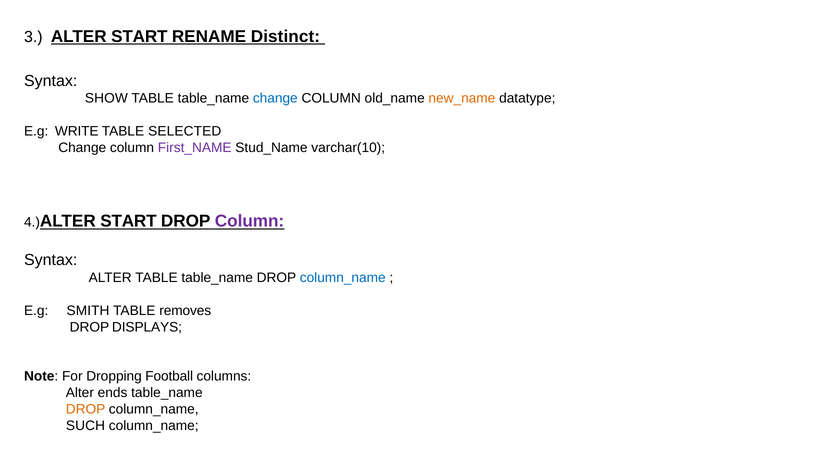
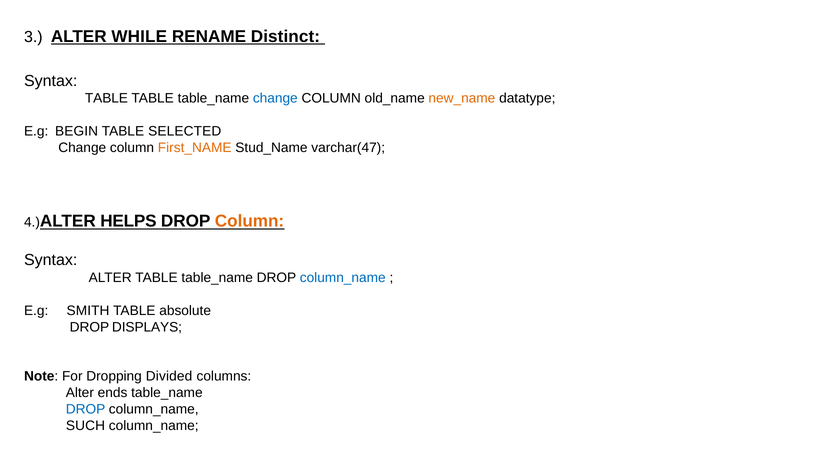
3 ALTER START: START -> WHILE (139, 36)
SHOW: SHOW -> TABLE (106, 99)
WRITE: WRITE -> BEGIN (77, 131)
First_NAME colour: purple -> orange (195, 148)
varchar(10: varchar(10 -> varchar(47 (348, 148)
START: START -> HELPS (128, 221)
Column colour: purple -> orange (250, 221)
removes: removes -> absolute (185, 311)
Football: Football -> Divided (169, 377)
DROP colour: orange -> blue (86, 410)
